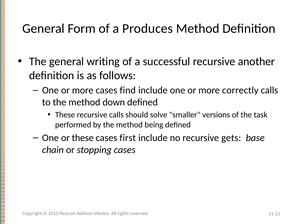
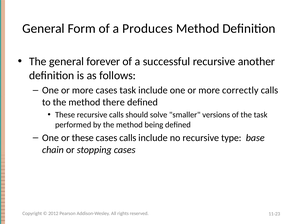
writing: writing -> forever (103, 61)
cases find: find -> task (128, 90)
down: down -> there (114, 102)
cases first: first -> calls (128, 137)
gets: gets -> type (231, 137)
